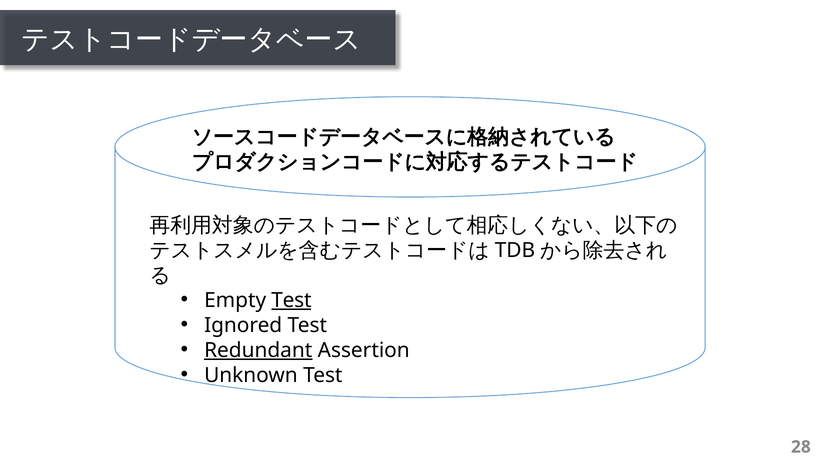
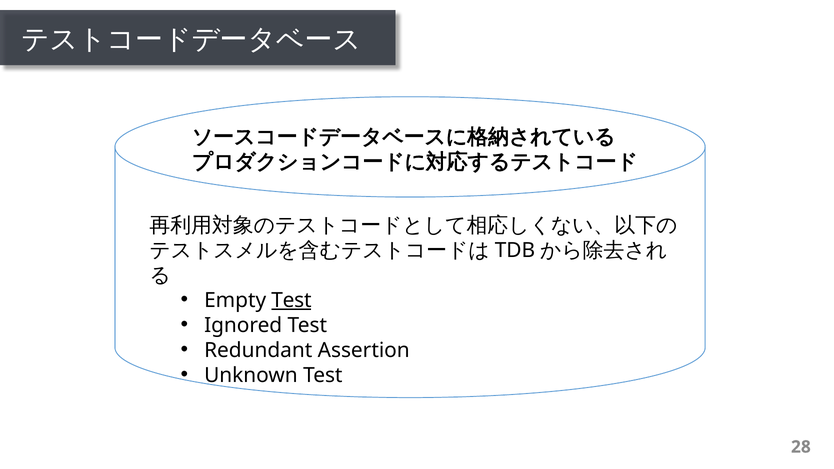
Redundant underline: present -> none (258, 350)
